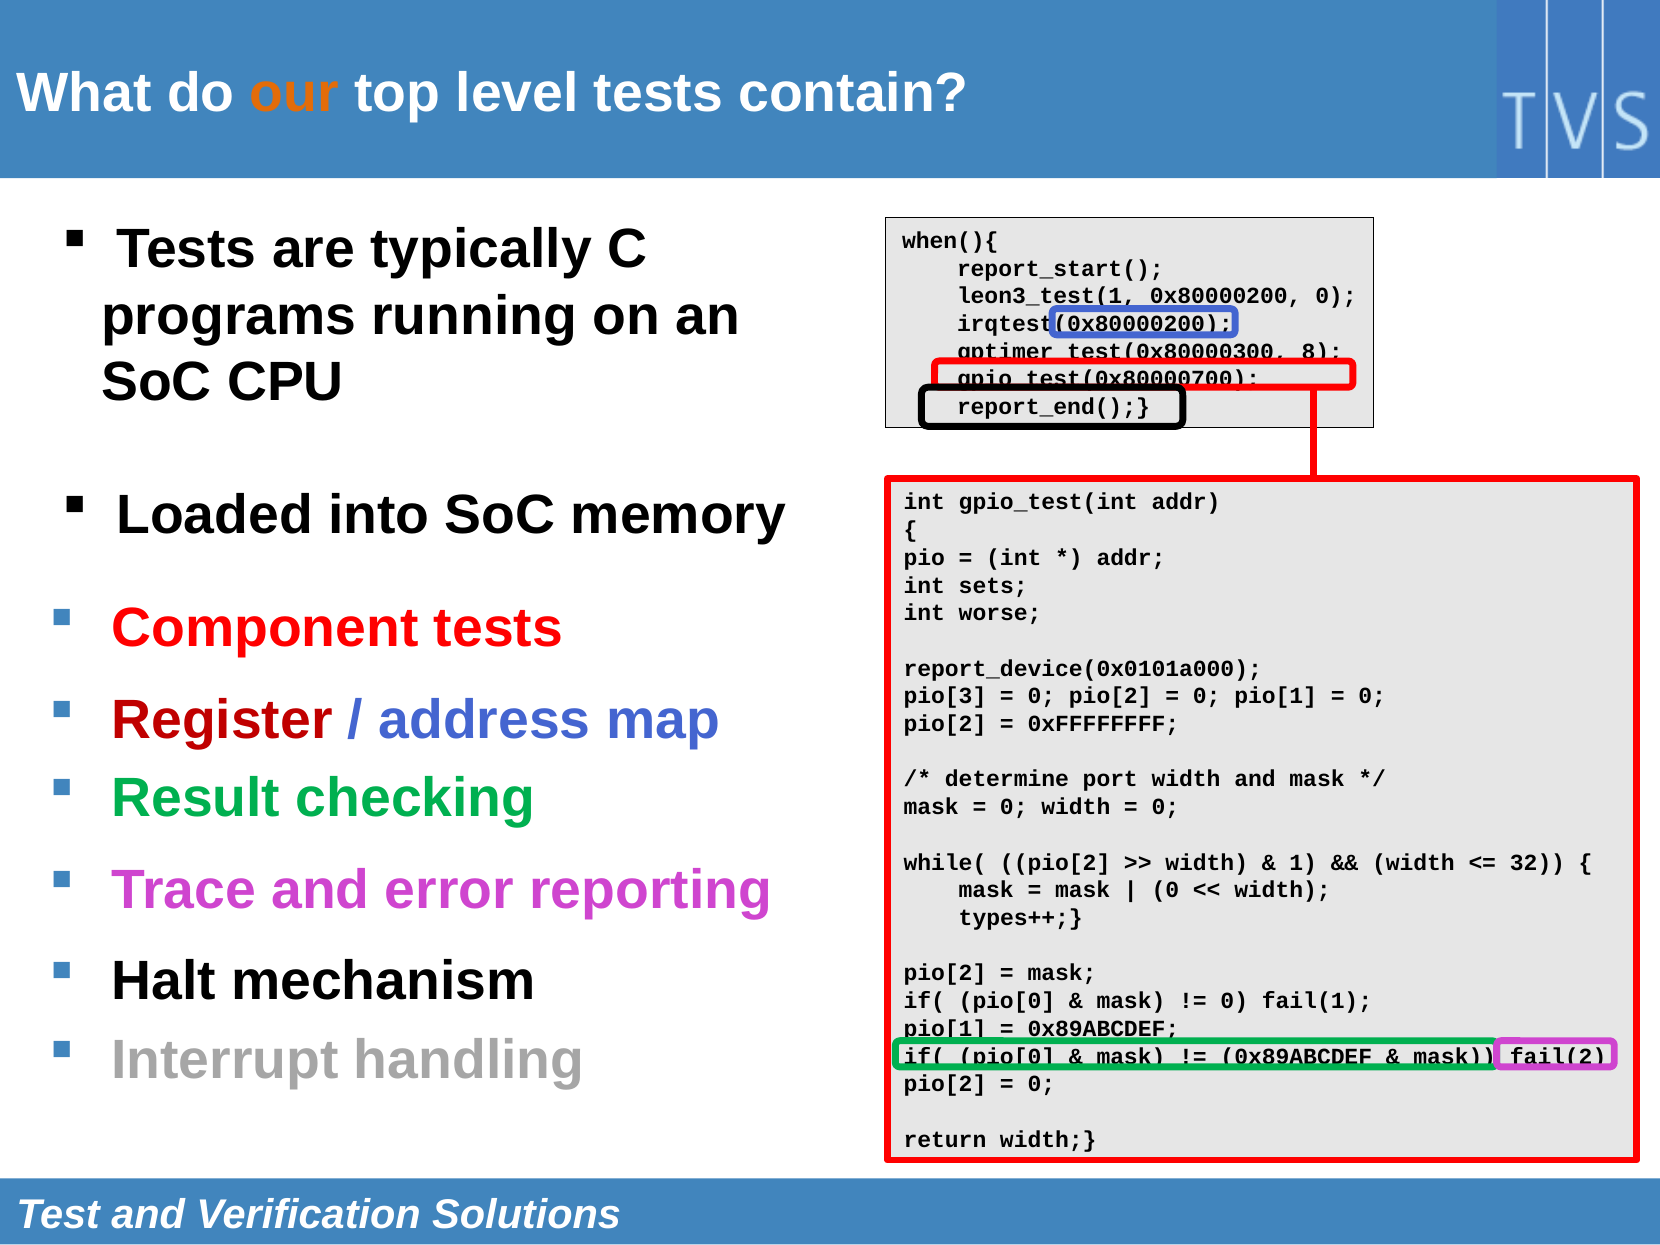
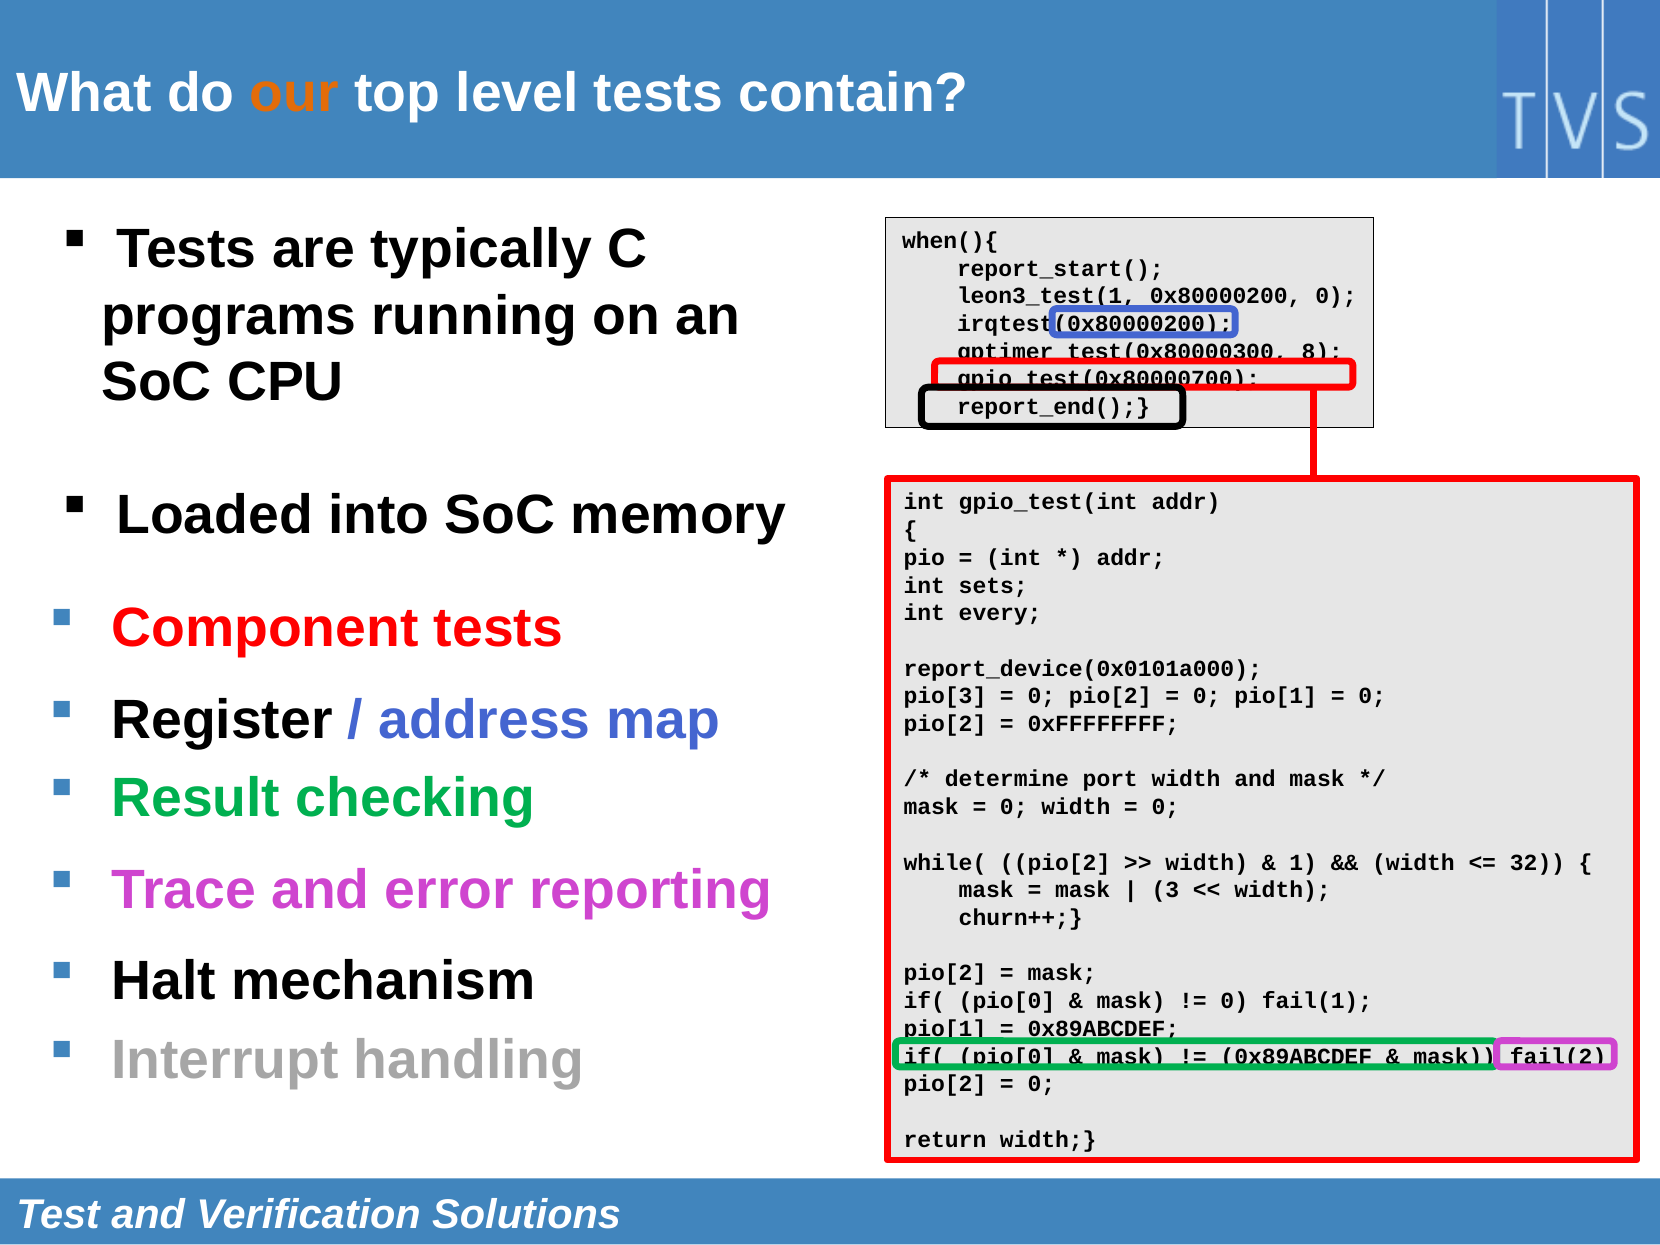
worse: worse -> every (1000, 613)
Register colour: red -> black (222, 720)
0: 0 -> 3 (1165, 890)
types++: types++ -> churn++ (1021, 918)
